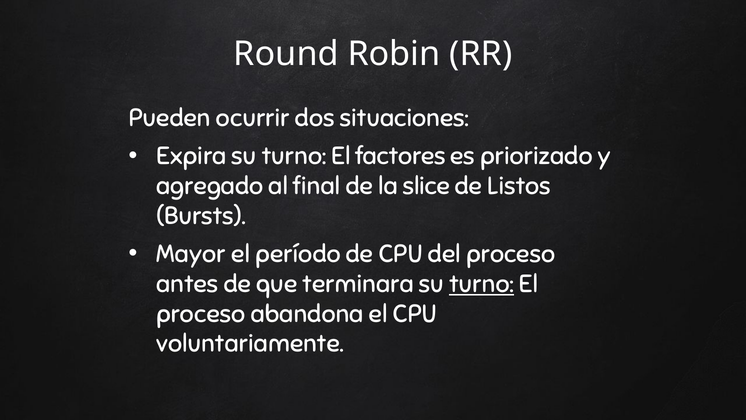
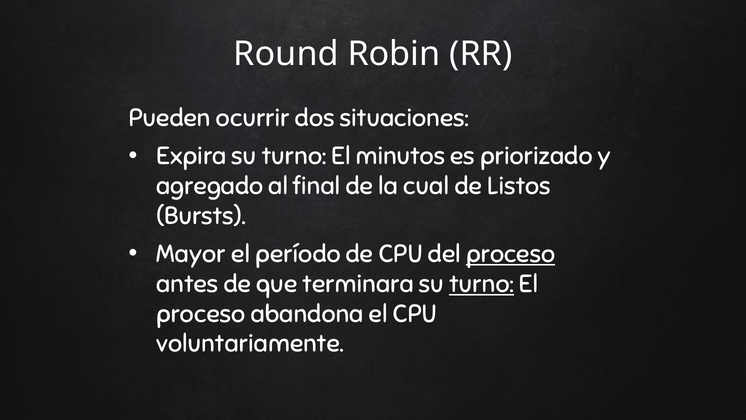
factores: factores -> minutos (401, 156)
slice: slice -> cual (426, 186)
proceso underline: none -> present (511, 254)
